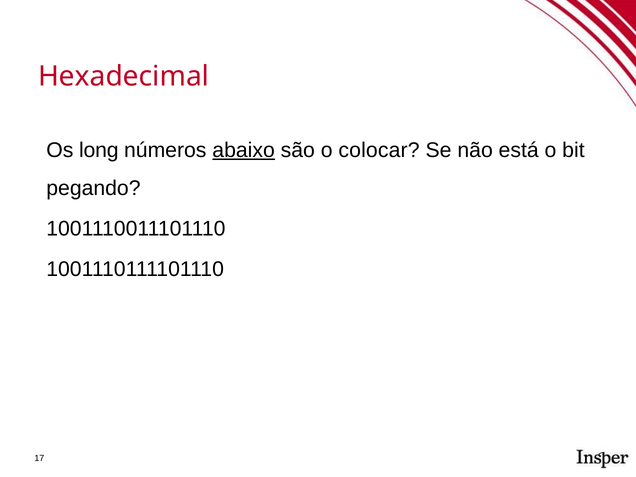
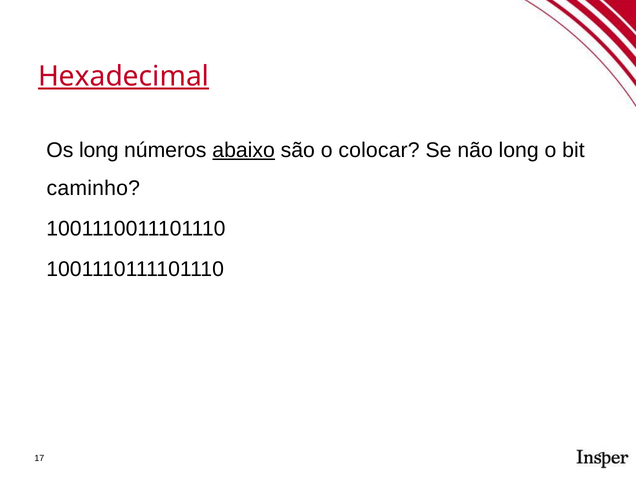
Hexadecimal underline: none -> present (124, 76)
não está: está -> long (519, 150)
pegando: pegando -> caminho (93, 188)
